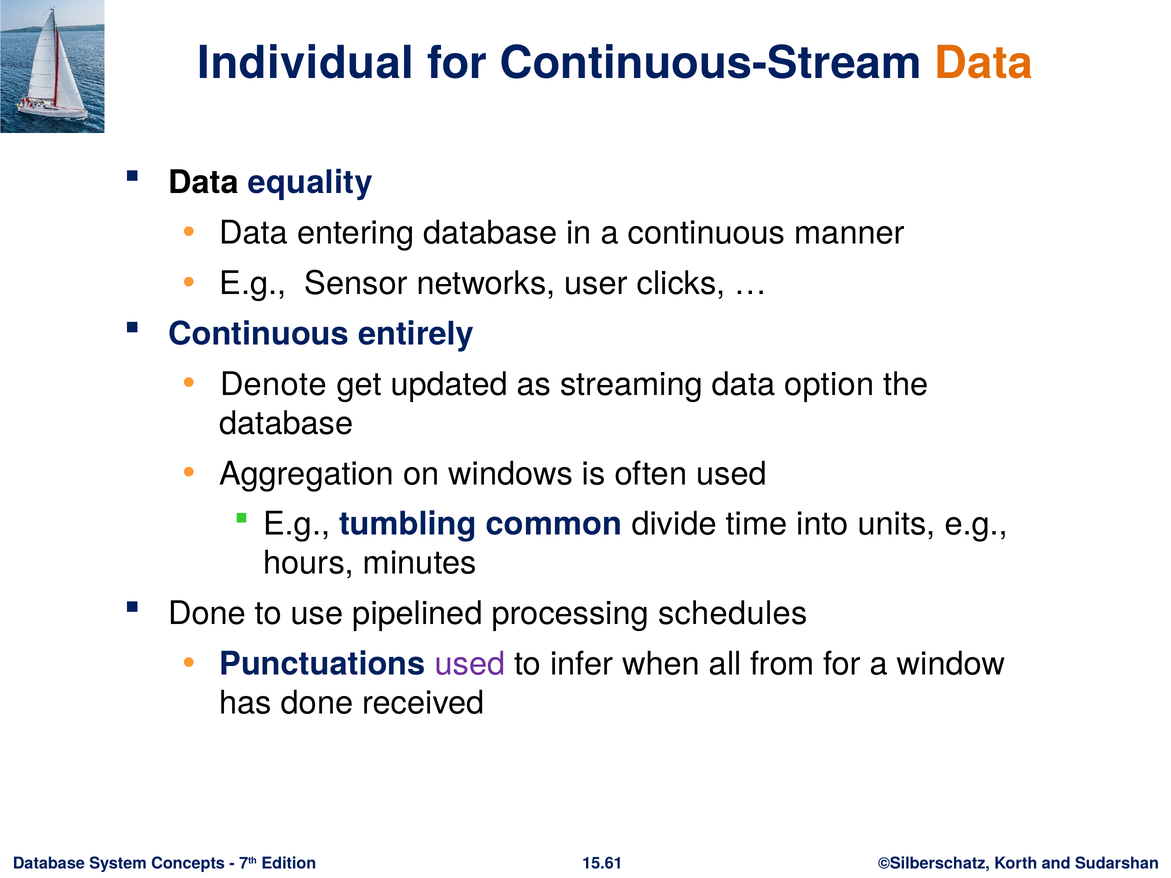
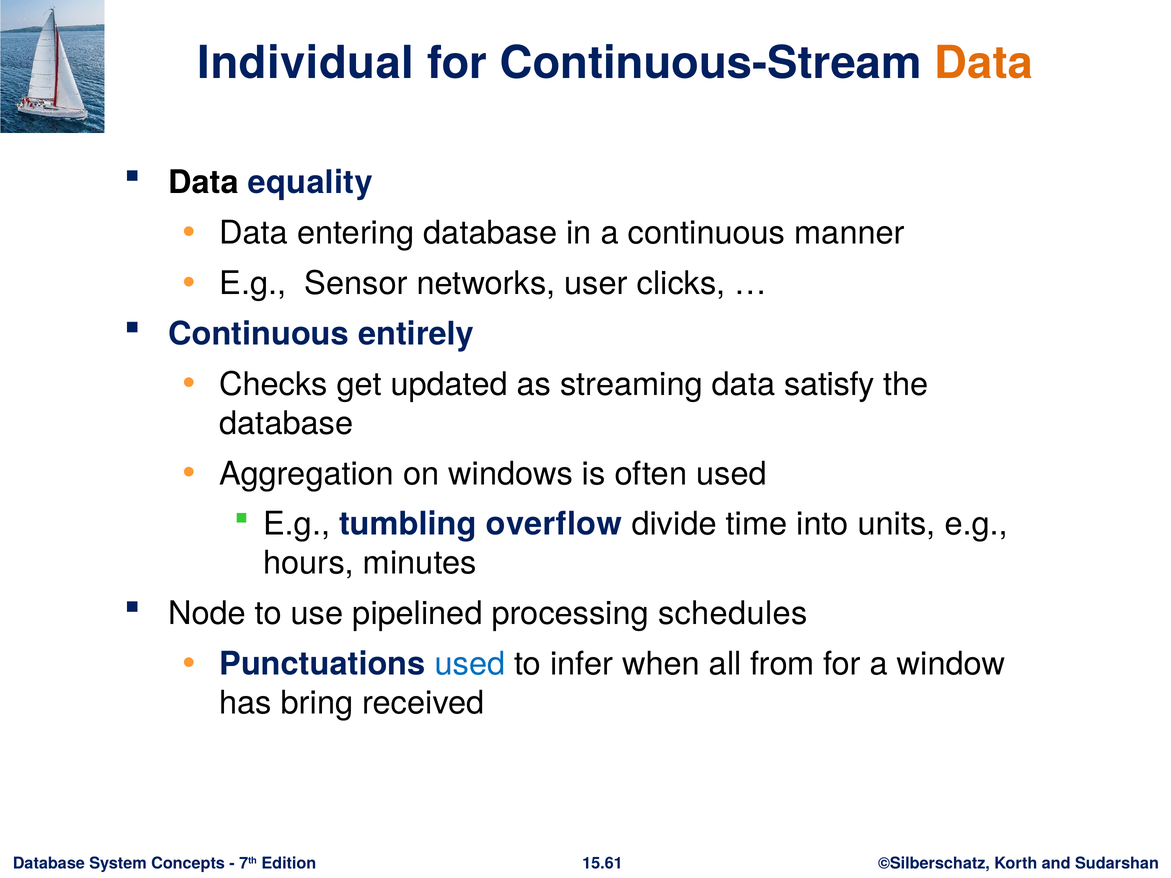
Denote: Denote -> Checks (274, 384)
option: option -> satisfy (830, 384)
common: common -> overflow (554, 524)
Done: Done -> Node (207, 614)
used colour: purple -> blue (470, 664)
has done: done -> bring (317, 703)
